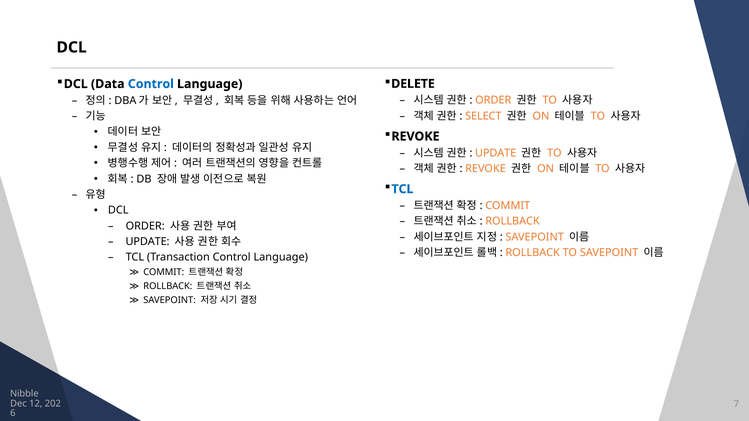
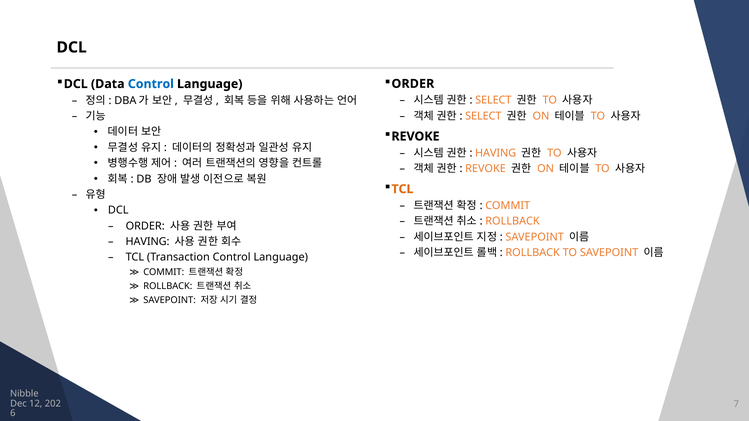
DELETE: DELETE -> ORDER (413, 84)
ORDER: ORDER -> SELECT (493, 100)
UPDATE: UPDATE -> HAVING (496, 153)
TCL colour: blue -> orange (402, 189)
UPDATE: UPDATE -> HAVING (148, 242)
